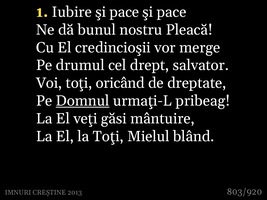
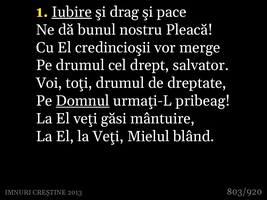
Iubire underline: none -> present (72, 12)
pace: pace -> drag (124, 12)
toţi oricând: oricând -> drumul (120, 83)
la Toţi: Toţi -> Veţi (108, 137)
